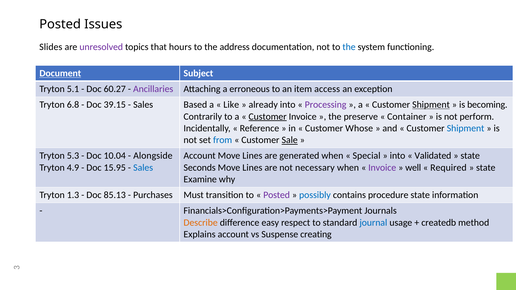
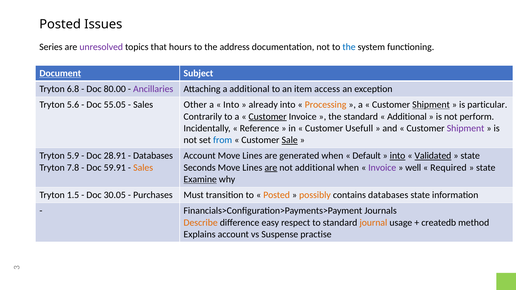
Slides: Slides -> Series (51, 47)
5.1: 5.1 -> 6.8 (73, 89)
60.27: 60.27 -> 80.00 (115, 89)
a erroneous: erroneous -> additional (250, 89)
6.8: 6.8 -> 5.6 (73, 105)
39.15: 39.15 -> 55.05 (115, 105)
Based: Based -> Other (195, 105)
Like: Like -> Into (231, 105)
Processing colour: purple -> orange (326, 105)
becoming: becoming -> particular (487, 105)
the preserve: preserve -> standard (361, 117)
Container: Container -> Additional (407, 117)
Whose: Whose -> Usefull (359, 128)
Shipment colour: blue -> purple (466, 128)
5.3: 5.3 -> 5.9 (73, 156)
10.04: 10.04 -> 28.91 (115, 156)
Alongside: Alongside -> Databases (153, 156)
Special: Special -> Default (367, 156)
into underline: none -> present (398, 156)
Validated underline: none -> present (433, 156)
4.9: 4.9 -> 7.8 (73, 168)
15.95: 15.95 -> 59.91 (115, 168)
Sales colour: blue -> orange (143, 168)
are underline: none -> present (271, 168)
not necessary: necessary -> additional (315, 168)
Examine underline: none -> present (200, 180)
1.3: 1.3 -> 1.5 (73, 195)
85.13: 85.13 -> 30.05 (115, 195)
Posted colour: purple -> orange (277, 195)
possibly colour: blue -> orange (315, 195)
contains procedure: procedure -> databases (388, 195)
journal colour: blue -> orange (373, 223)
creating: creating -> practise (316, 235)
